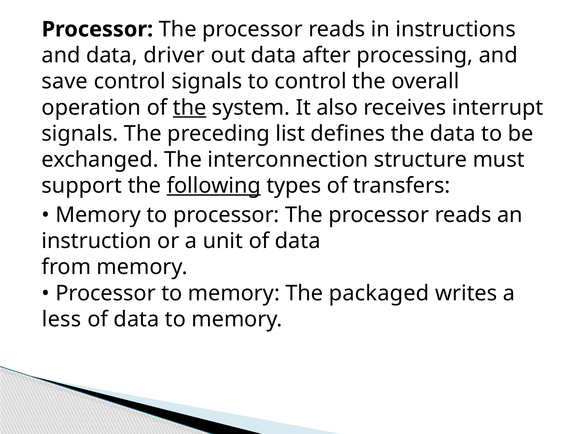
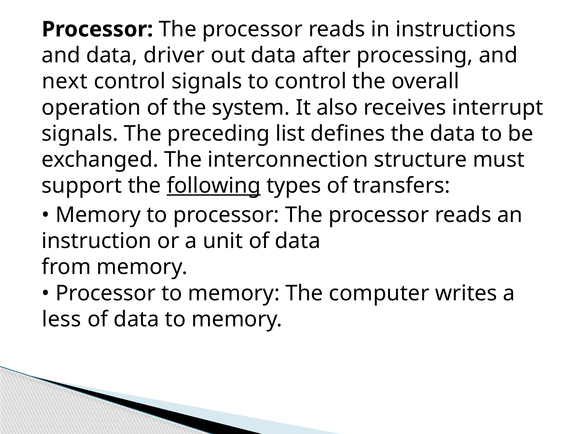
save: save -> next (65, 82)
the underline: present -> none (190, 108)
packaged: packaged -> computer (379, 293)
